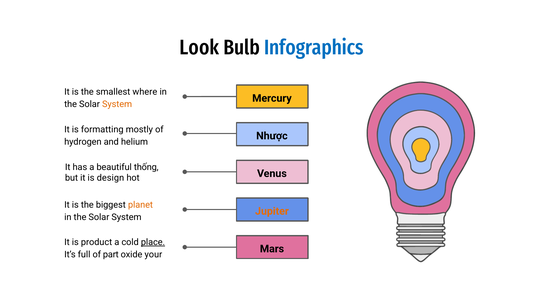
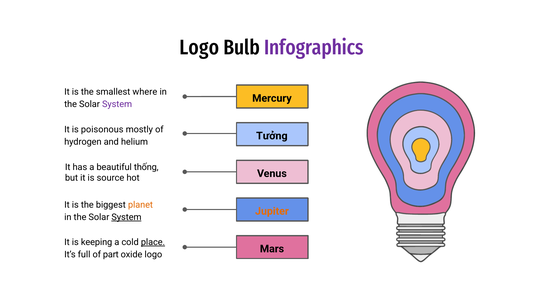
Look: Look -> Logo (199, 48)
Infographics colour: blue -> purple (314, 48)
System colour: orange -> purple (117, 105)
formatting: formatting -> poisonous (102, 130)
Nhược: Nhược -> Tưởng (272, 136)
design: design -> source (110, 178)
System underline: none -> present (126, 217)
product: product -> keeping (97, 243)
oxide your: your -> logo (153, 255)
